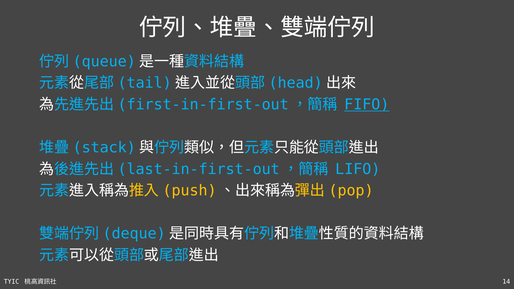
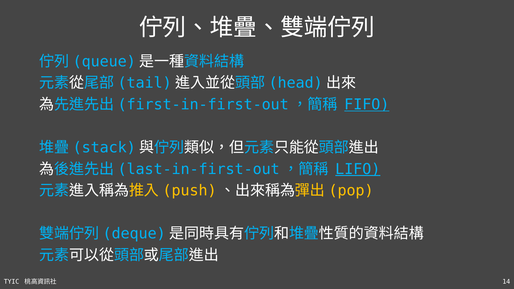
LIFO underline: none -> present (358, 169)
